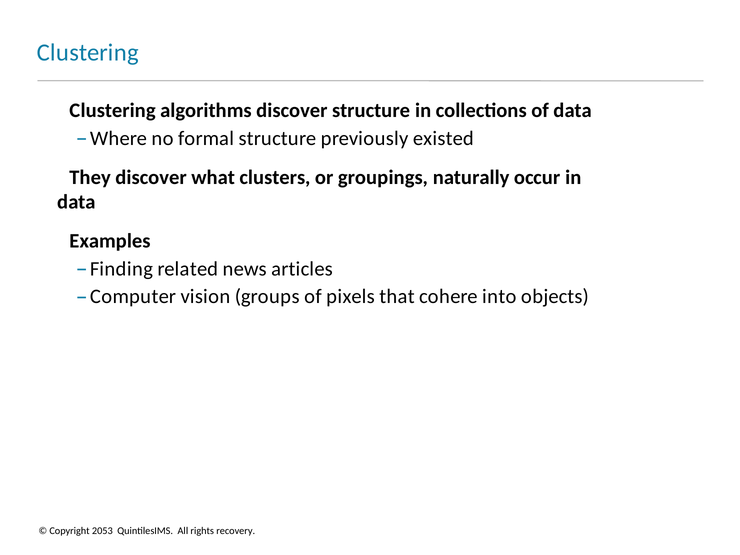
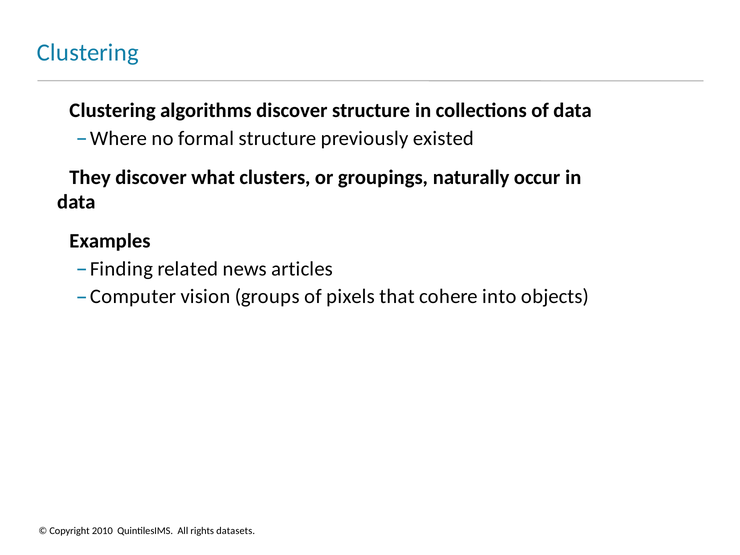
2053: 2053 -> 2010 (102, 531)
recovery: recovery -> datasets (236, 531)
